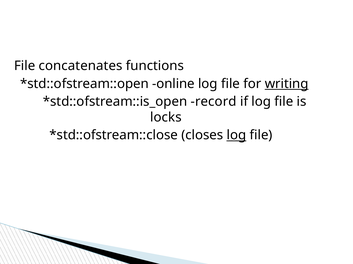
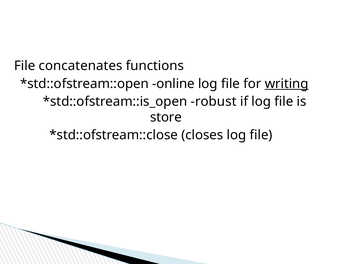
record: record -> robust (214, 102)
locks: locks -> store (166, 118)
log underline: present -> none (236, 136)
